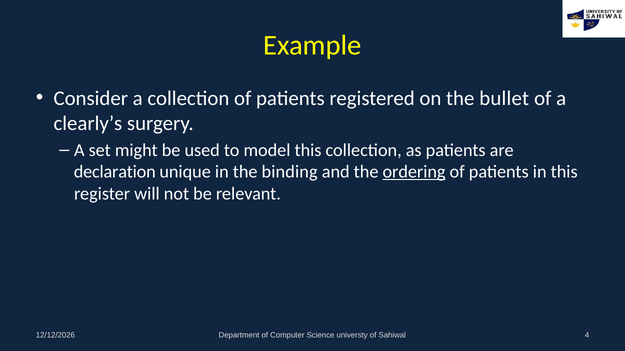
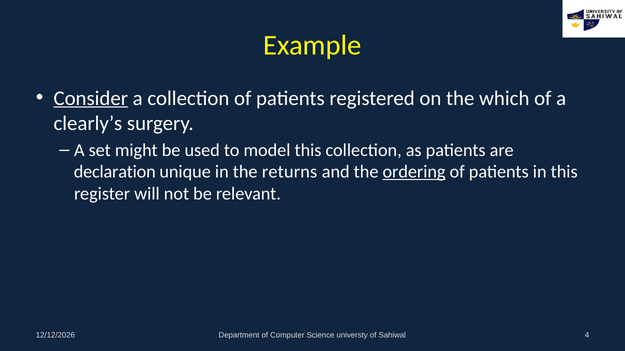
Consider underline: none -> present (91, 98)
bullet: bullet -> which (504, 98)
binding: binding -> returns (290, 172)
